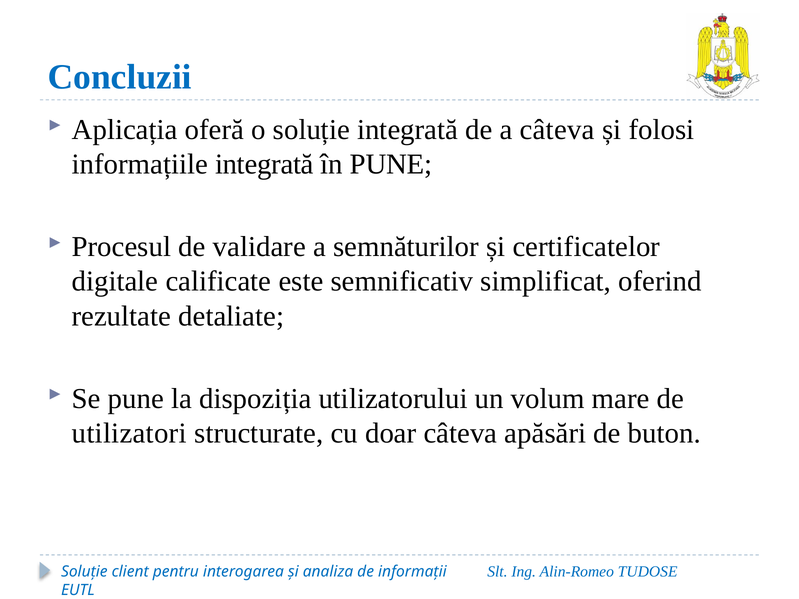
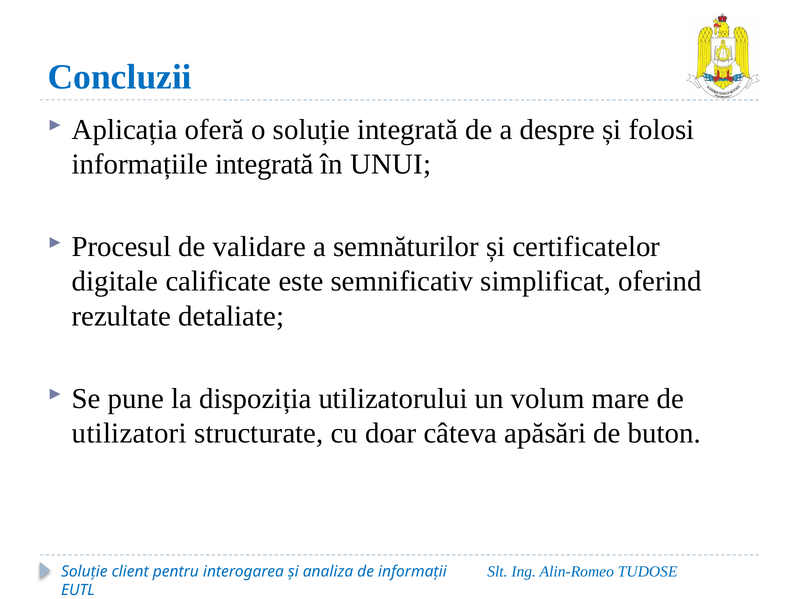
a câteva: câteva -> despre (557, 130)
în PUNE: PUNE -> UNUI (391, 164)
